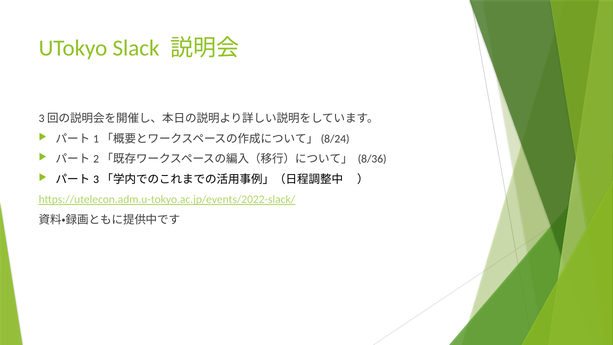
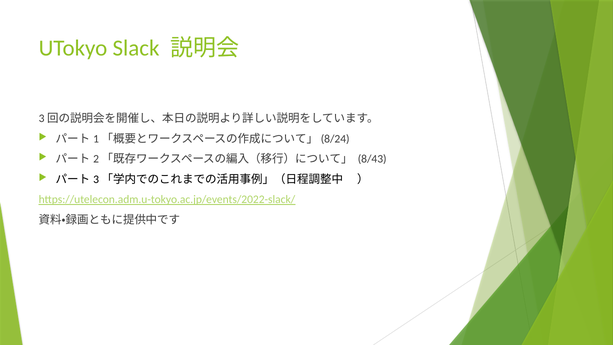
8/36: 8/36 -> 8/43 (372, 159)
